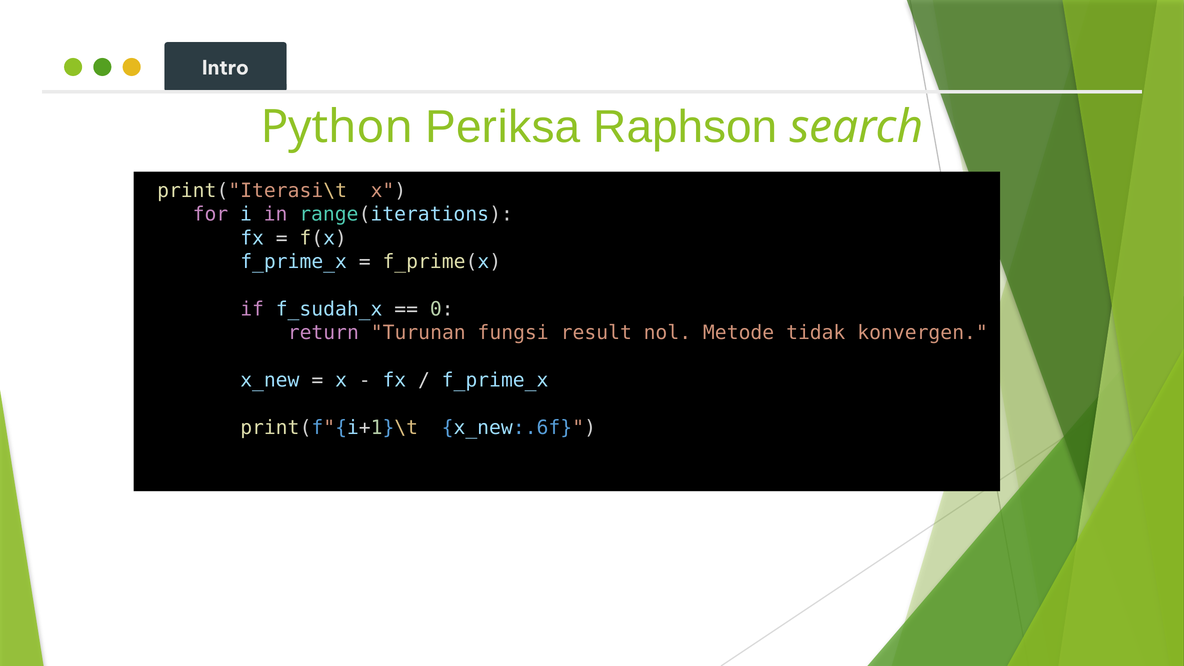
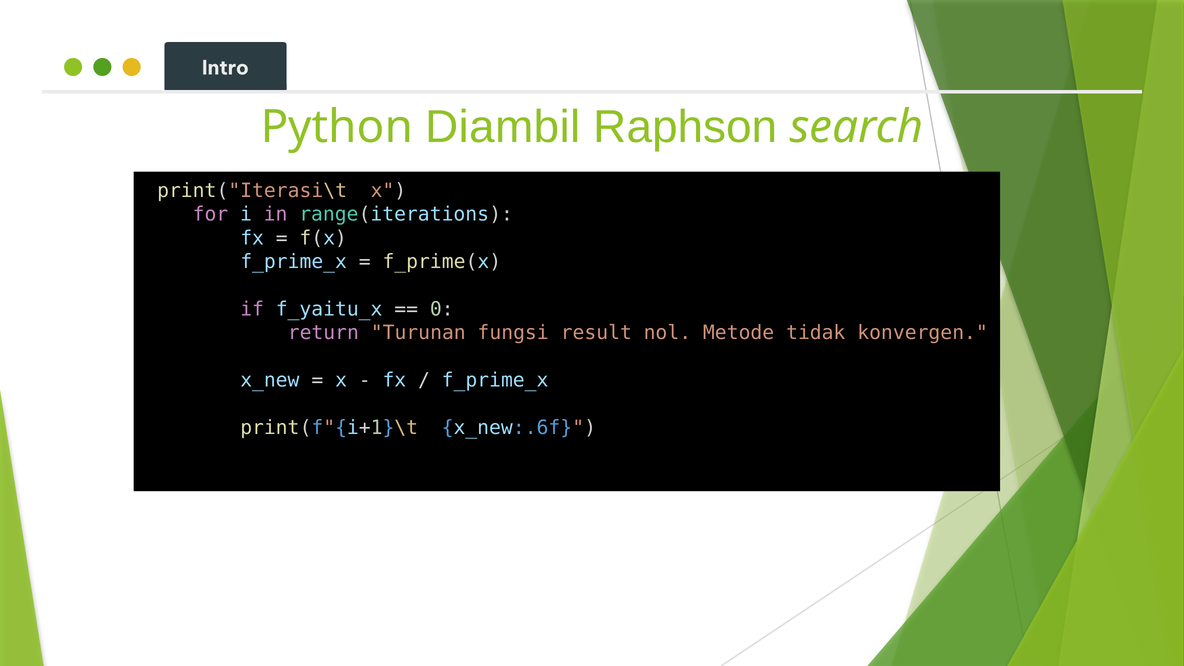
Periksa: Periksa -> Diambil (503, 127)
f_sudah_x: f_sudah_x -> f_yaitu_x (329, 309)
